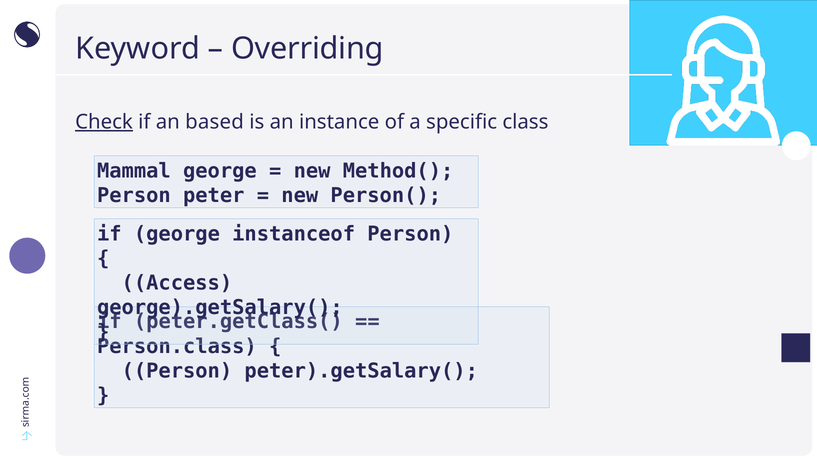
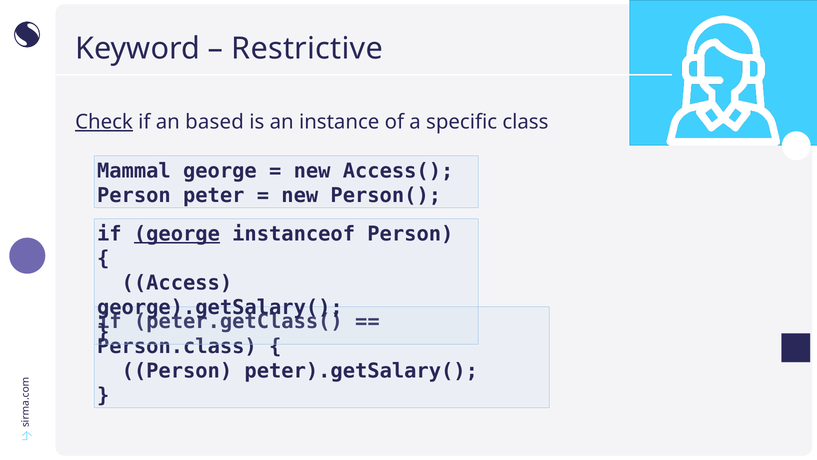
Overriding: Overriding -> Restrictive (307, 48)
Method(: Method( -> Access( (398, 171)
george underline: none -> present (177, 234)
